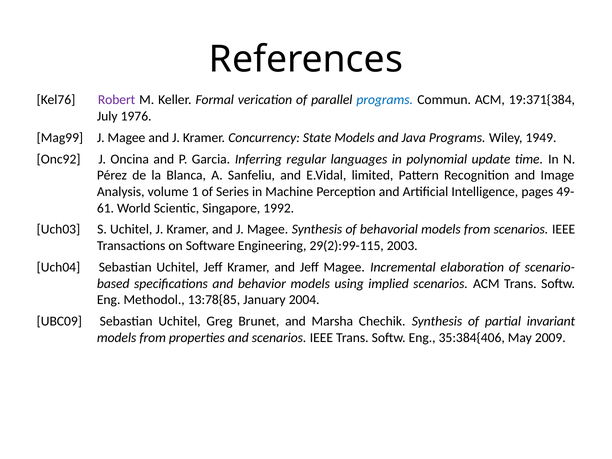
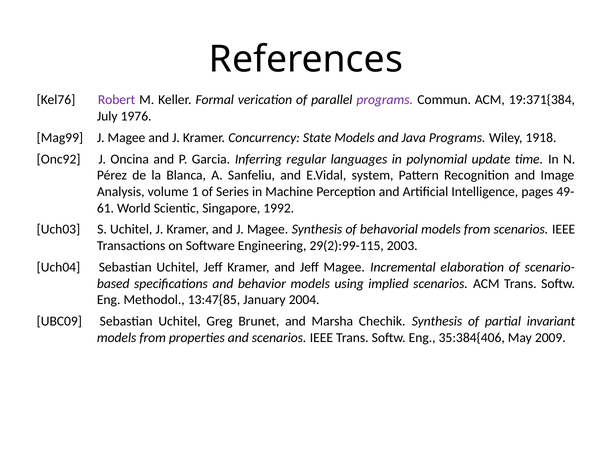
programs colour: blue -> purple (385, 100)
1949: 1949 -> 1918 (541, 138)
limited: limited -> system (373, 175)
13:78{85: 13:78{85 -> 13:47{85 (214, 300)
